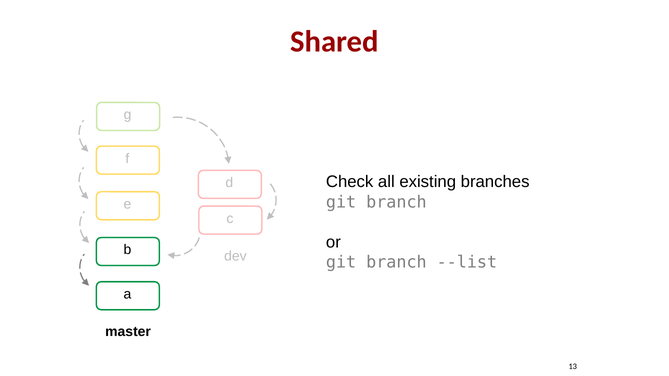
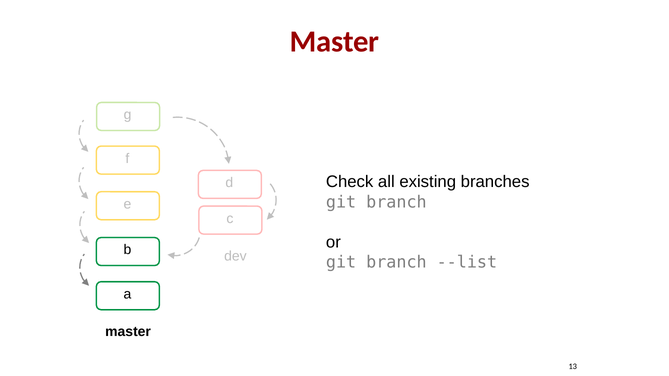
Shared: Shared -> Master (335, 42)
